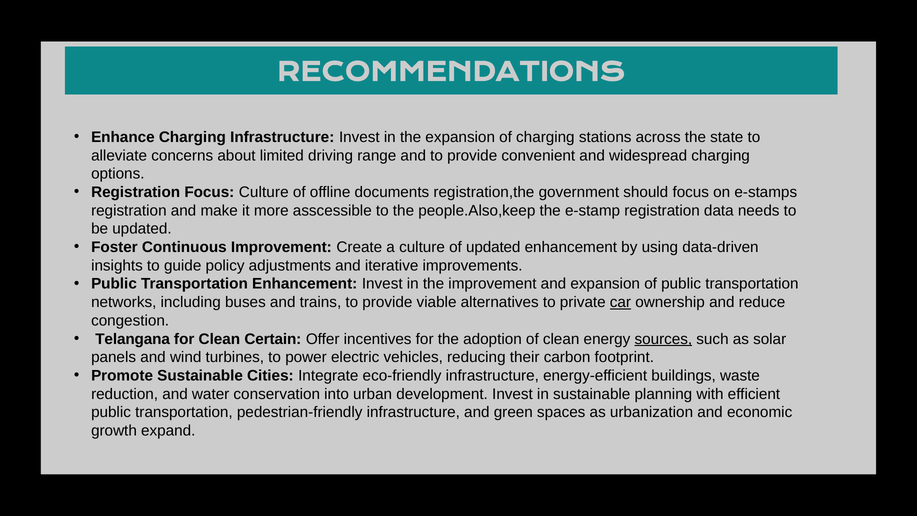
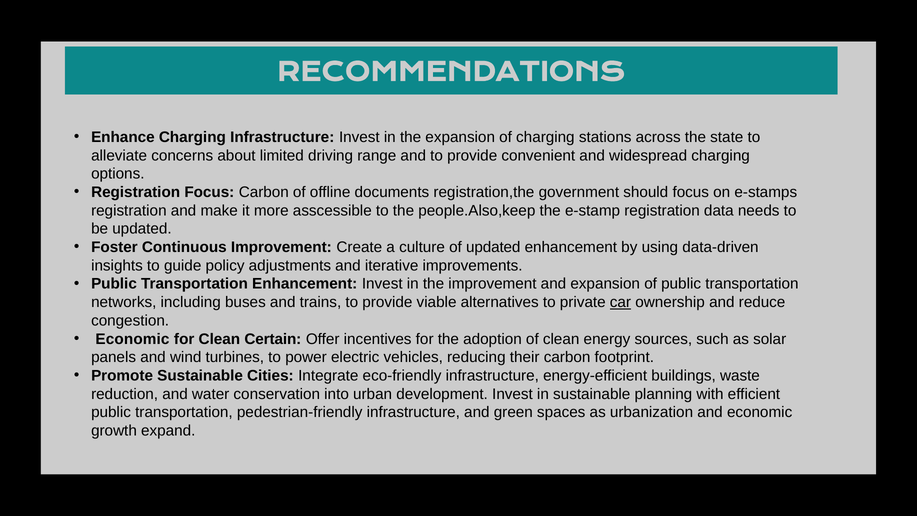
Focus Culture: Culture -> Carbon (264, 192)
Telangana: Telangana -> Economic (132, 339)
sources underline: present -> none (663, 339)
